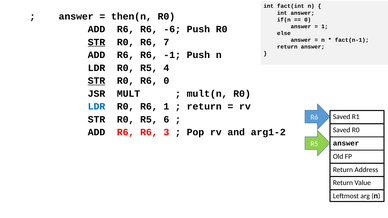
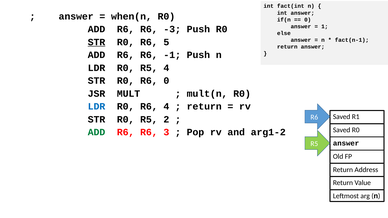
then(n: then(n -> when(n (131, 16)
-6: -6 -> -3 (172, 29)
7: 7 -> 5 (166, 42)
STR underline: present -> none (97, 81)
R6 1: 1 -> 4 (166, 107)
6: 6 -> 2 (166, 120)
ADD colour: black -> green (97, 132)
